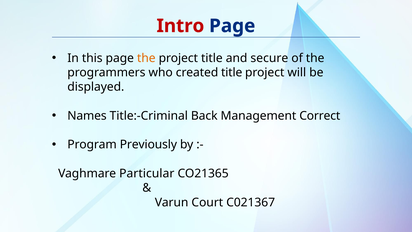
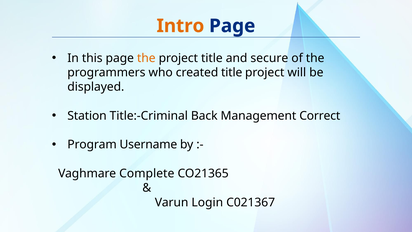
Intro colour: red -> orange (180, 26)
Names: Names -> Station (87, 116)
Previously: Previously -> Username (148, 145)
Particular: Particular -> Complete (147, 173)
Court: Court -> Login (207, 202)
